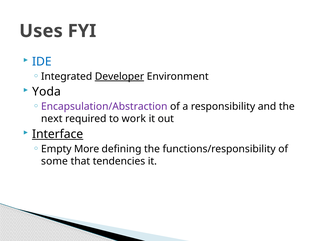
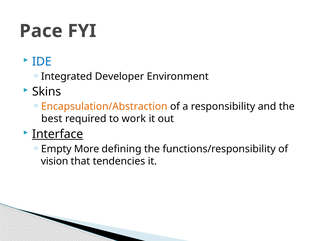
Uses: Uses -> Pace (41, 31)
Developer underline: present -> none (119, 76)
Yoda: Yoda -> Skins (47, 92)
Encapsulation/Abstraction colour: purple -> orange (104, 106)
next: next -> best (52, 119)
some: some -> vision (55, 161)
